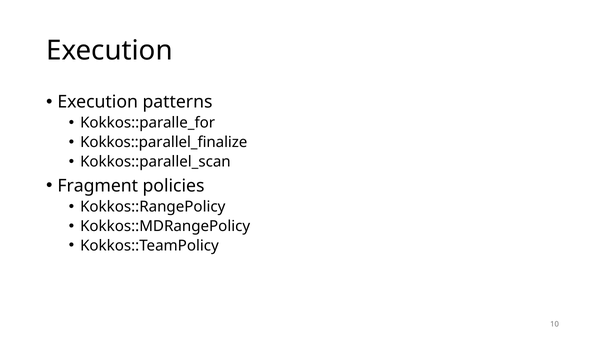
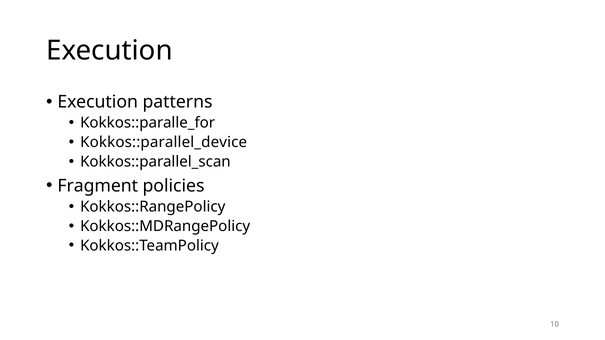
Kokkos::parallel_finalize: Kokkos::parallel_finalize -> Kokkos::parallel_device (164, 143)
